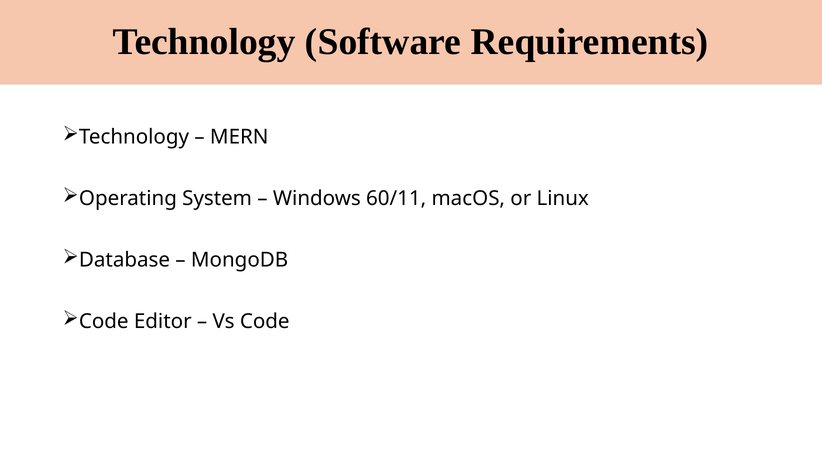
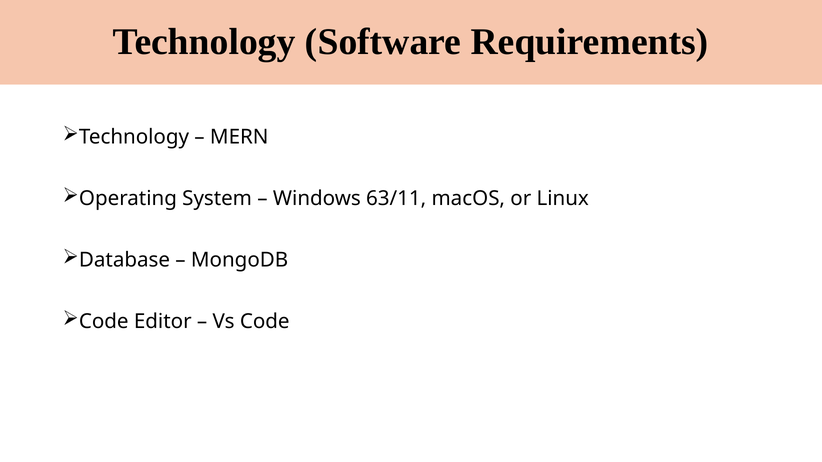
60/11: 60/11 -> 63/11 (396, 199)
